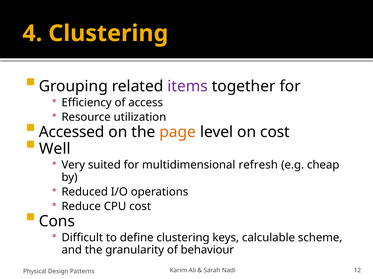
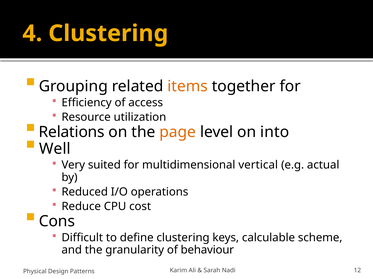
items colour: purple -> orange (188, 87)
Accessed: Accessed -> Relations (72, 132)
on cost: cost -> into (275, 132)
refresh: refresh -> vertical (258, 165)
cheap: cheap -> actual (323, 165)
